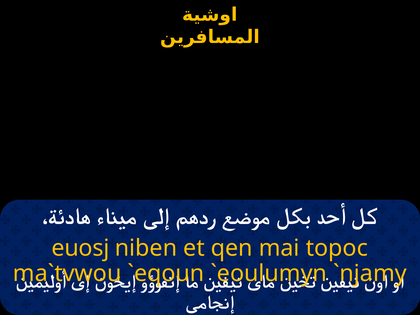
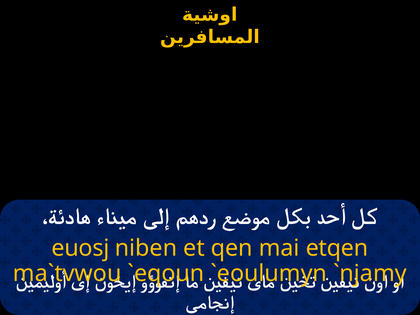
topoc: topoc -> etqen (337, 248)
